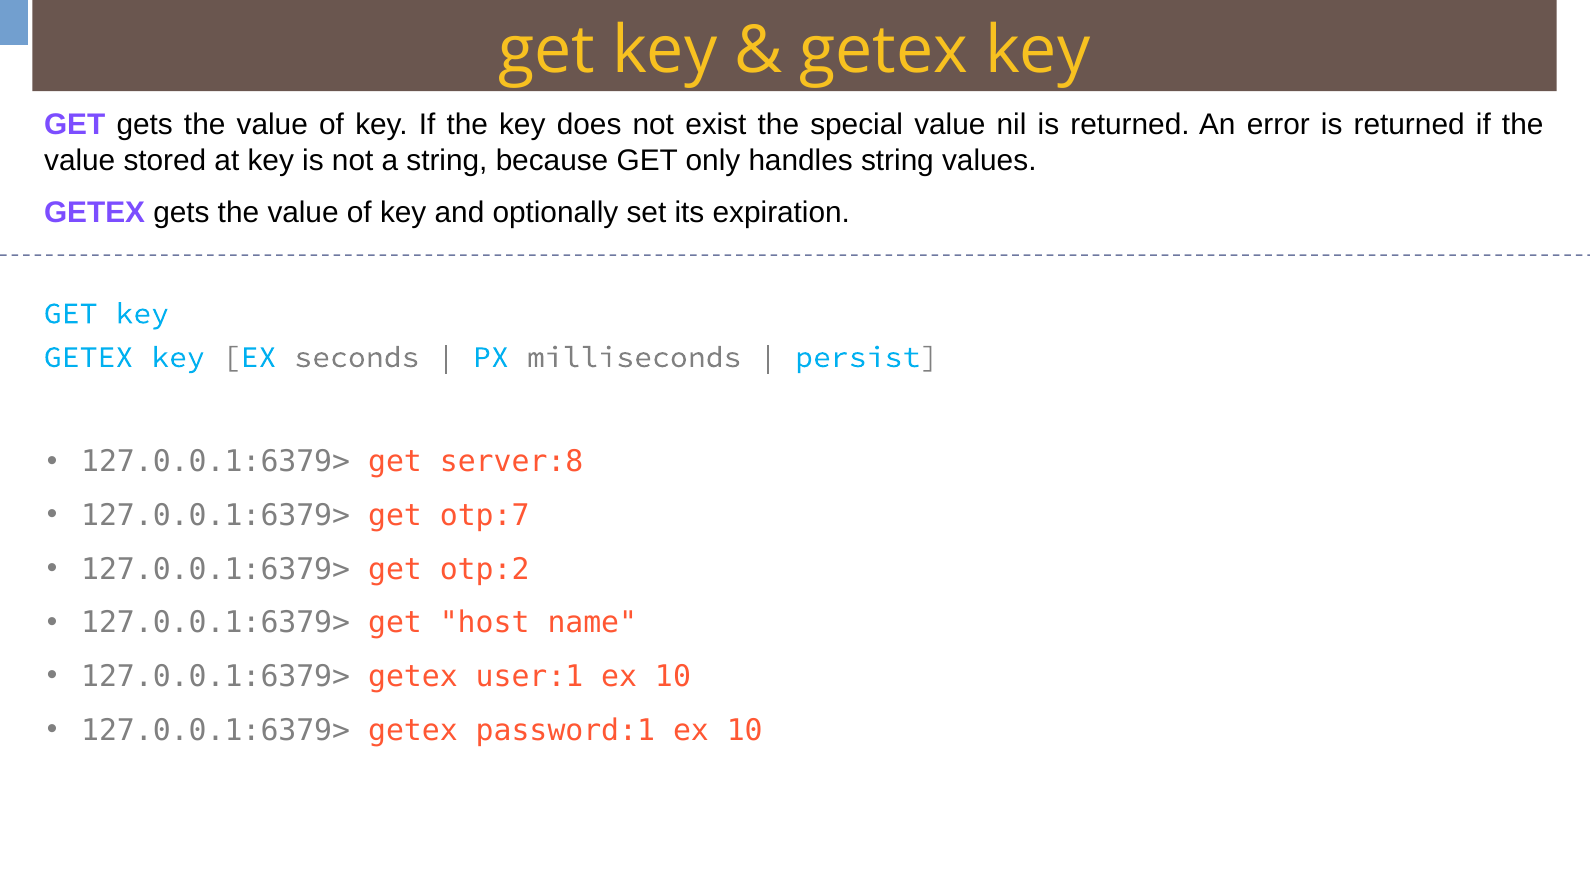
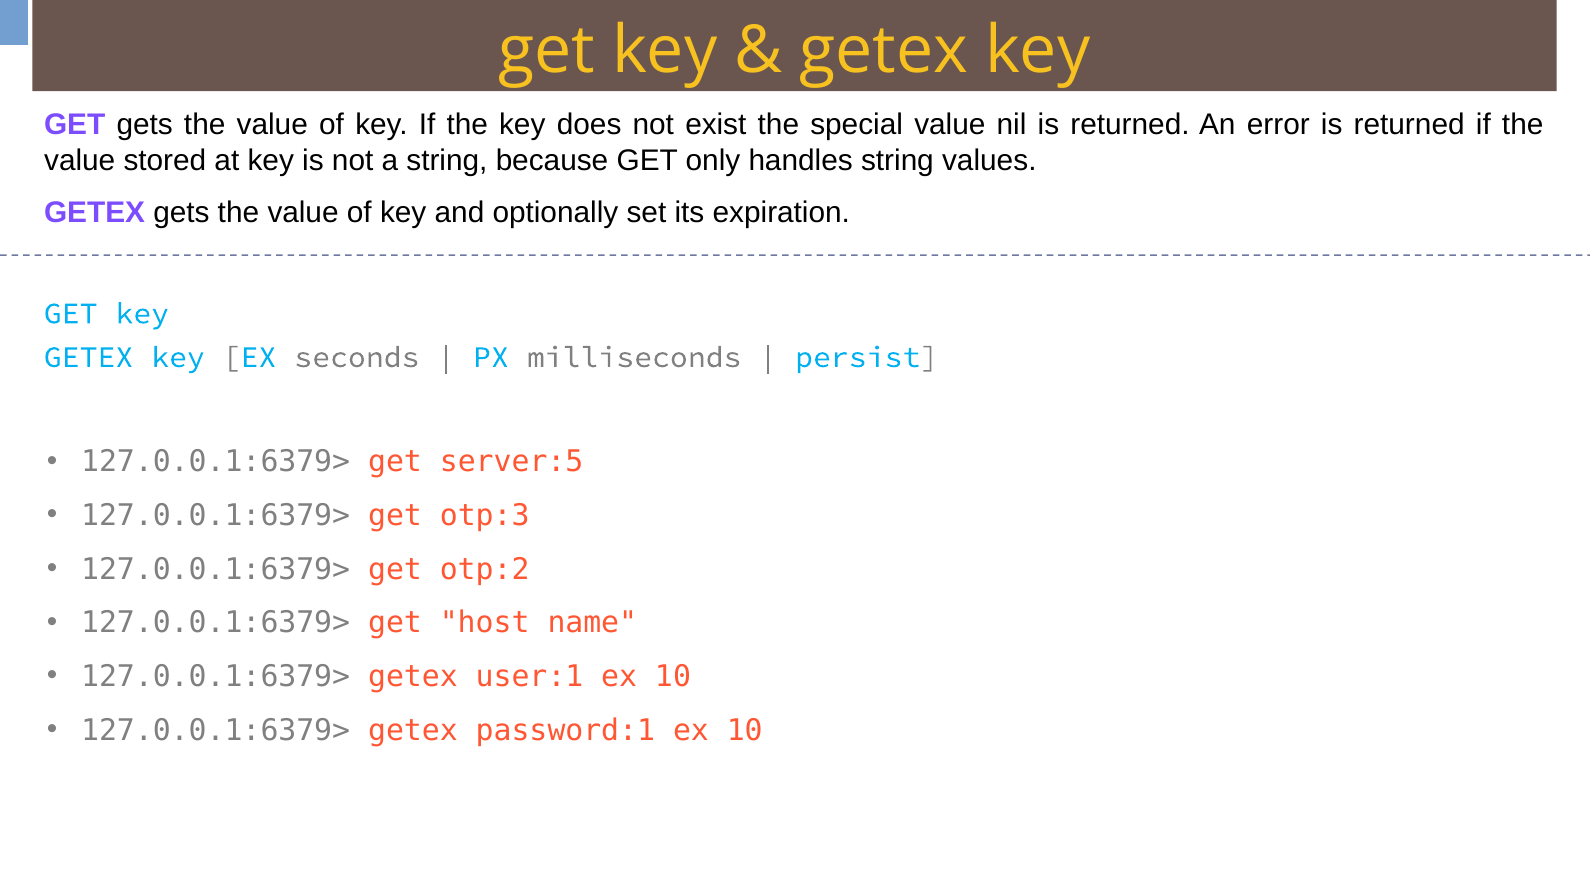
server:8: server:8 -> server:5 (512, 462)
otp:7: otp:7 -> otp:3 (485, 516)
